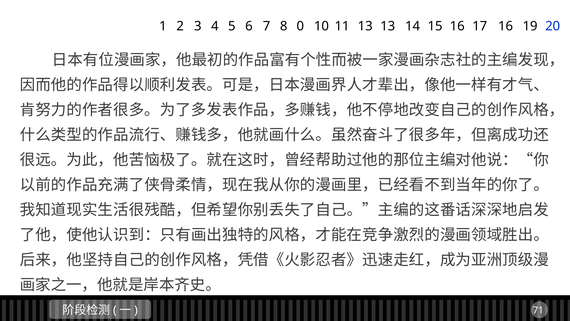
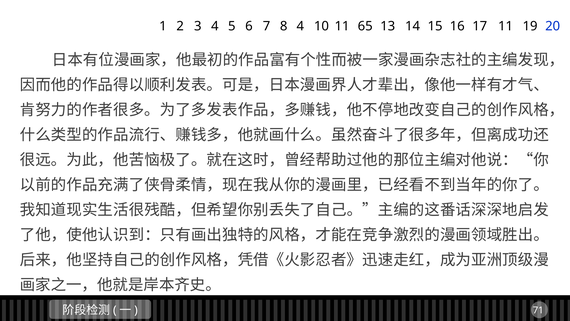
8 0: 0 -> 4 (300, 26)
11 13: 13 -> 65 (365, 26)
17 16: 16 -> 11 (506, 26)
